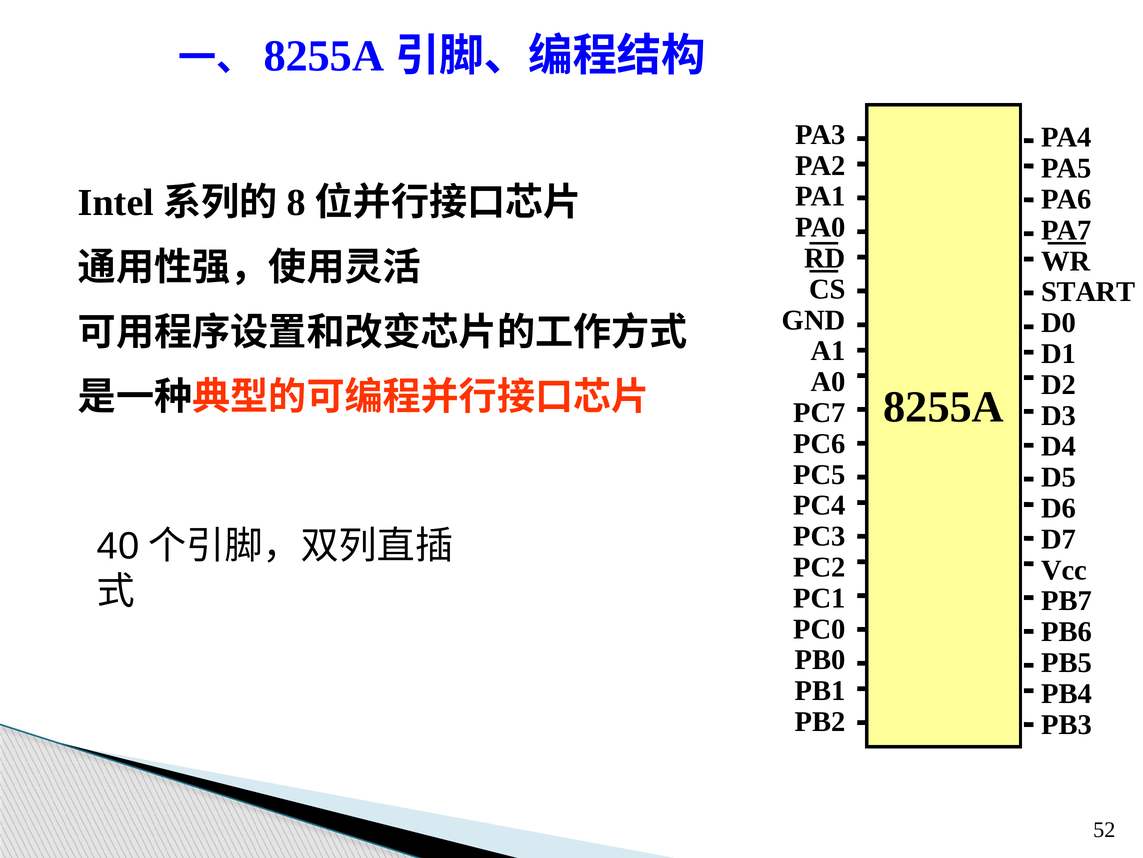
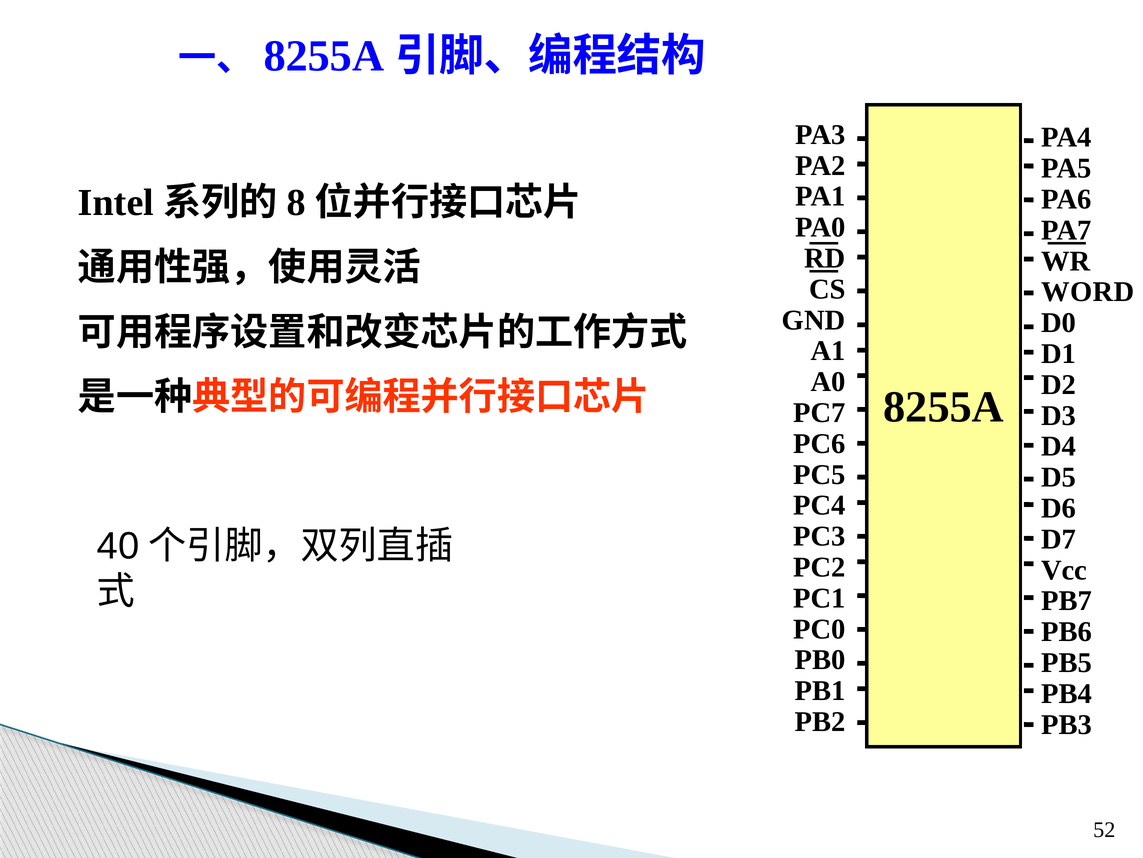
START: START -> WORD (1088, 292)
